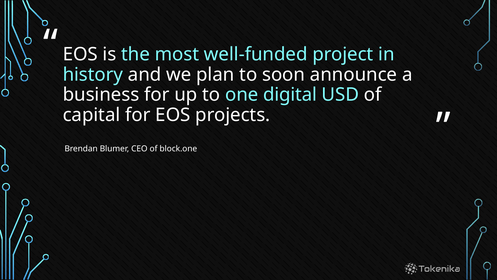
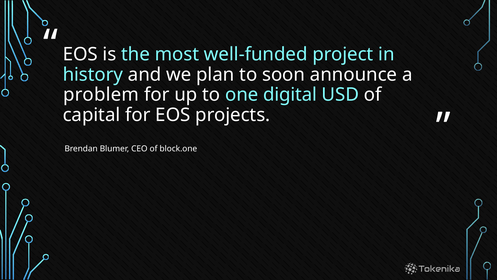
business: business -> problem (101, 95)
